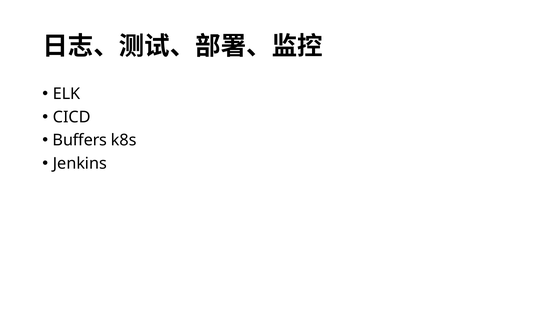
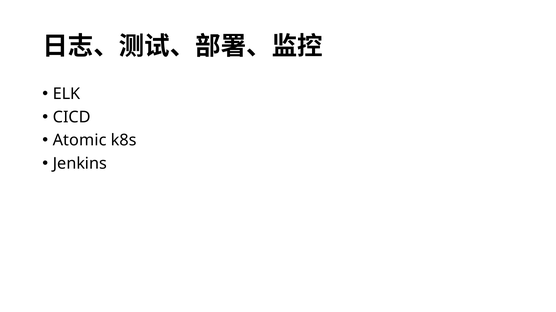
Buffers: Buffers -> Atomic (80, 141)
